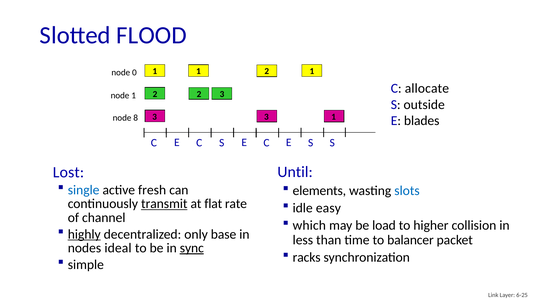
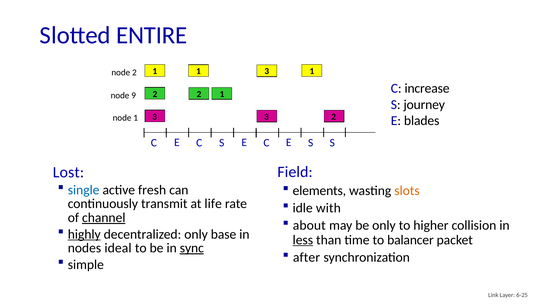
FLOOD: FLOOD -> ENTIRE (152, 35)
1 1 2: 2 -> 3 (267, 71)
node 0: 0 -> 2 (134, 73)
allocate: allocate -> increase (427, 88)
3: 3 -> 1 (222, 94)
node 1: 1 -> 9 (134, 95)
outside: outside -> journey (424, 104)
1: 1 -> 2 (334, 117)
node 8: 8 -> 1 (136, 118)
Until: Until -> Field (295, 172)
slots colour: blue -> orange (407, 190)
transmit underline: present -> none (164, 204)
flat: flat -> life (213, 204)
easy: easy -> with (328, 208)
channel underline: none -> present (104, 218)
which: which -> about (309, 225)
be load: load -> only (384, 225)
less underline: none -> present (303, 240)
racks: racks -> after (307, 257)
